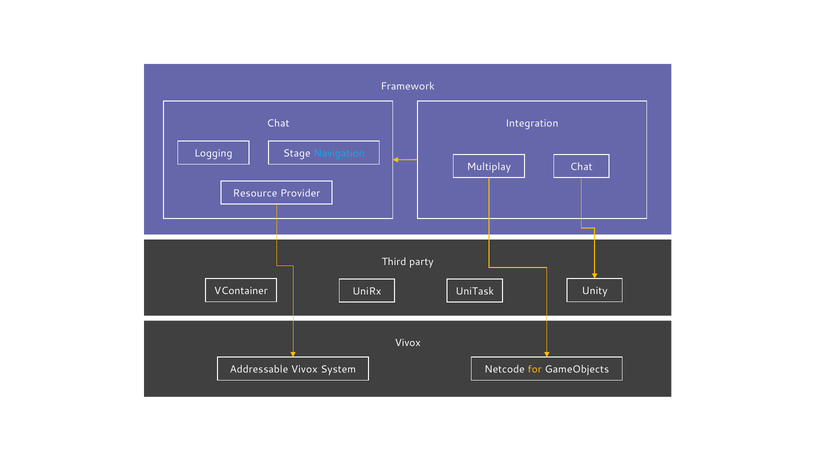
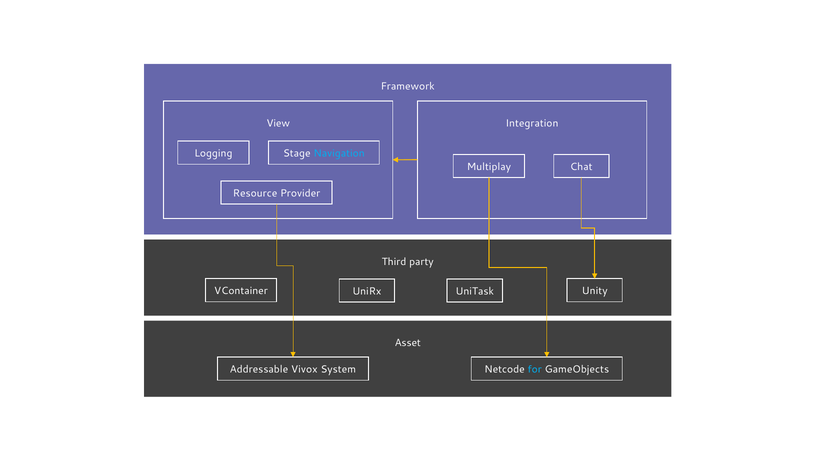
Chat: Chat -> View (278, 123)
Vivox: Vivox -> Asset (408, 343)
for colour: yellow -> light blue (535, 370)
